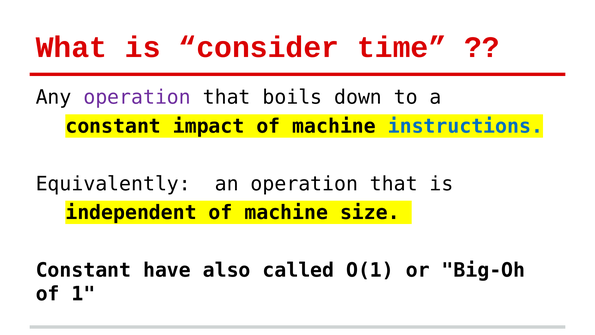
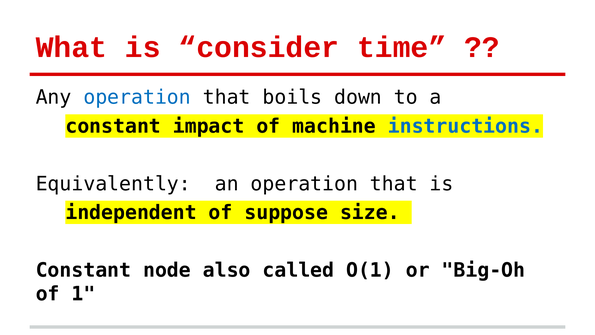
operation colour: purple -> blue (137, 97)
independent of machine: machine -> suppose (286, 212)
have: have -> node (167, 270)
